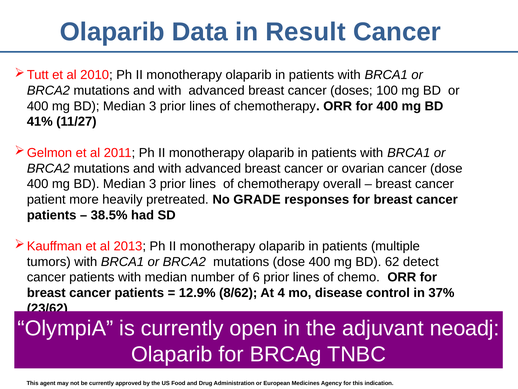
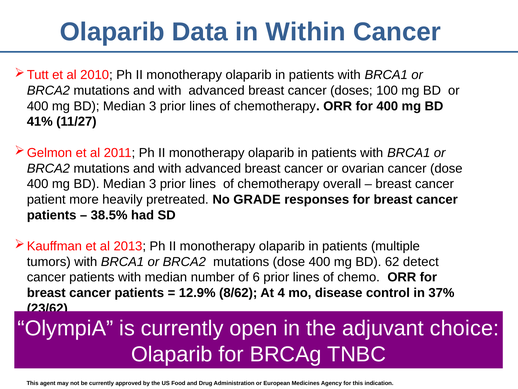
Result: Result -> Within (306, 32)
neoadj: neoadj -> choice (464, 328)
